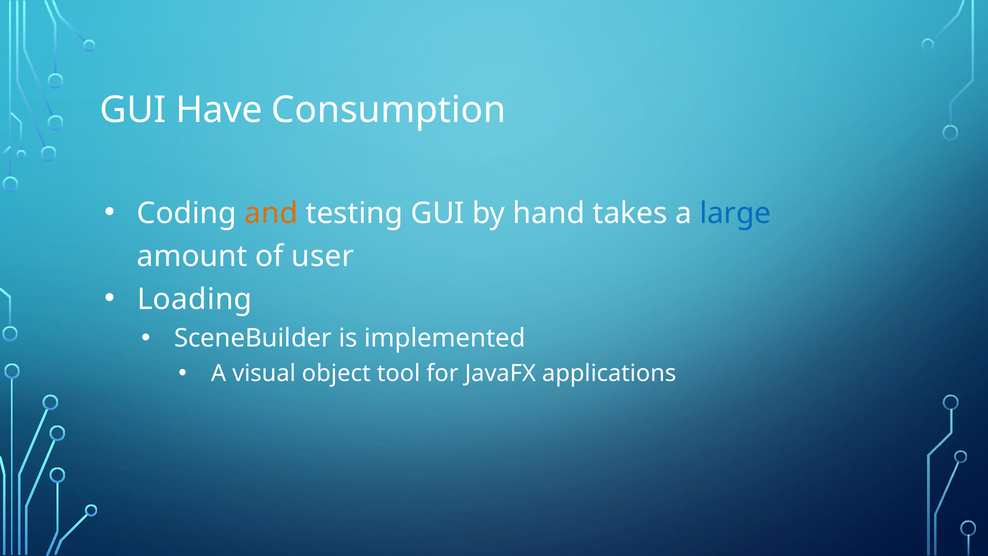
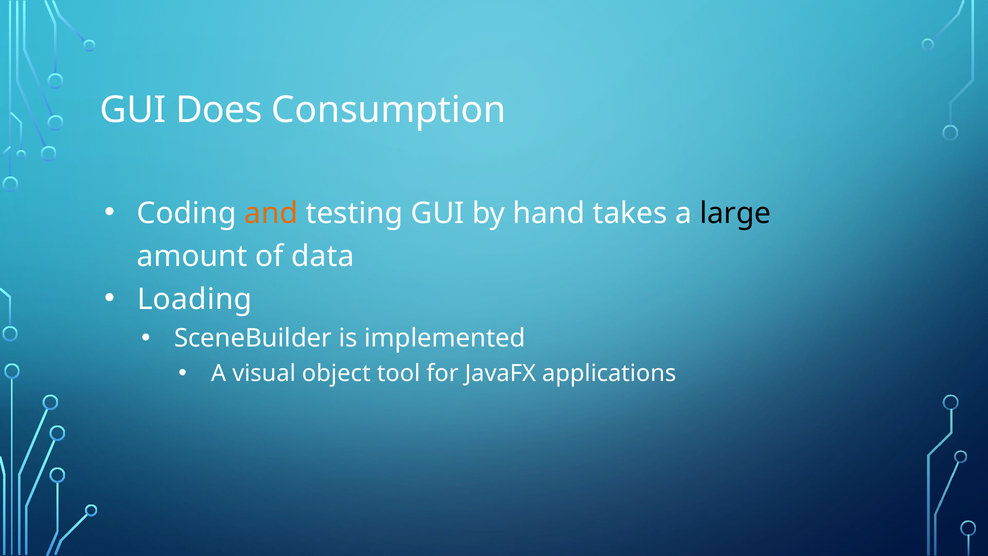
Have: Have -> Does (219, 110)
large colour: blue -> black (735, 213)
user: user -> data (323, 256)
